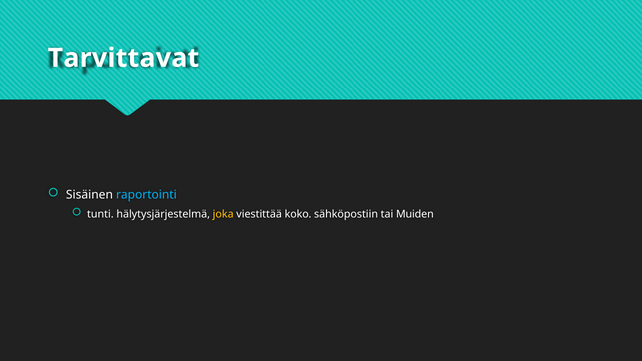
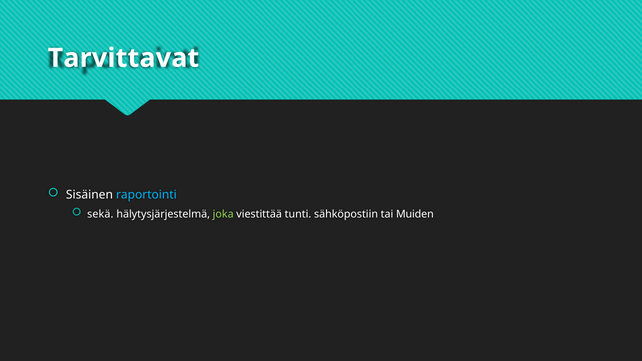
tunti: tunti -> sekä (100, 214)
joka colour: yellow -> light green (223, 214)
koko: koko -> tunti (298, 214)
